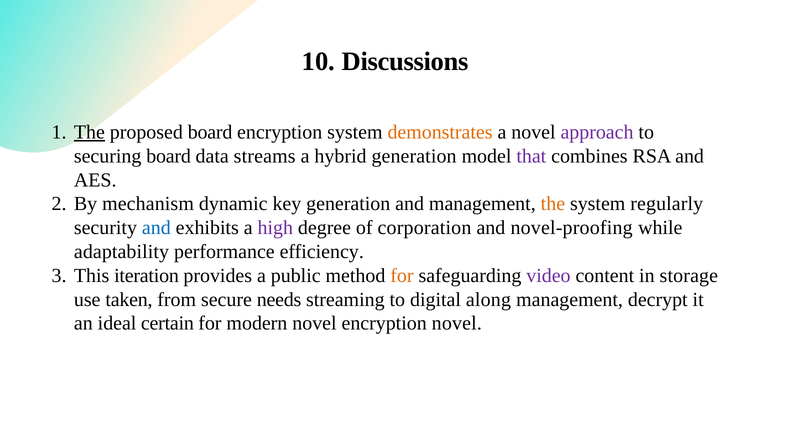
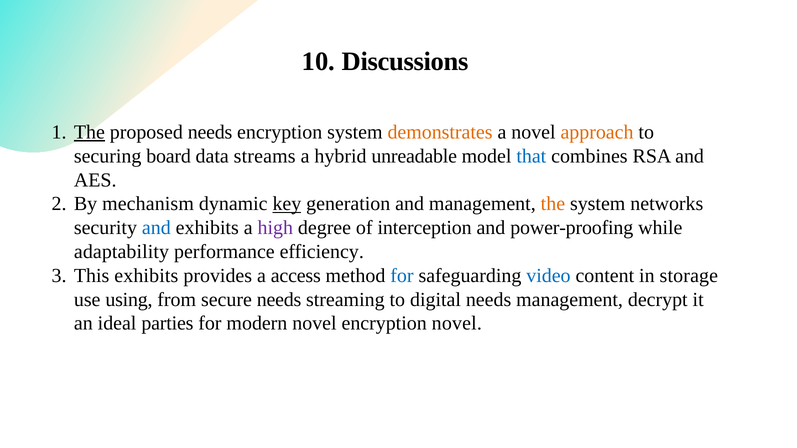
proposed board: board -> needs (210, 132)
approach colour: purple -> orange (597, 132)
hybrid generation: generation -> unreadable (414, 156)
that colour: purple -> blue (531, 156)
key underline: none -> present (287, 204)
regularly: regularly -> networks (667, 204)
corporation: corporation -> interception (425, 228)
novel-proofing: novel-proofing -> power-proofing (572, 228)
This iteration: iteration -> exhibits (146, 276)
public: public -> access (296, 276)
for colour: orange -> blue (402, 276)
video colour: purple -> blue (548, 276)
taken: taken -> using (129, 300)
digital along: along -> needs (489, 300)
certain: certain -> parties (167, 324)
